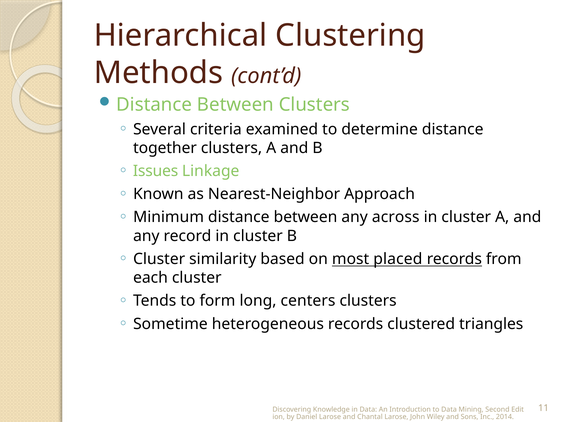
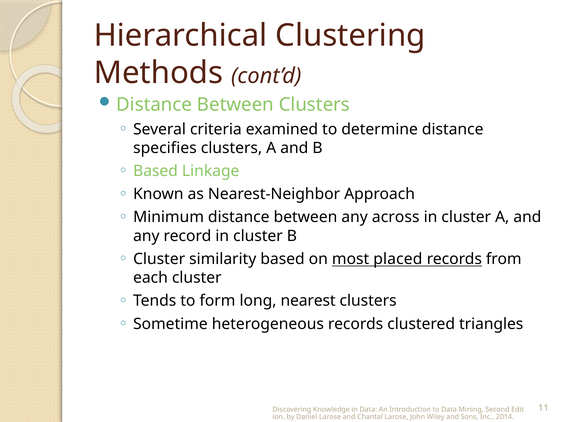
together: together -> specifies (165, 148)
Issues: Issues -> Based (155, 171)
centers: centers -> nearest (308, 300)
